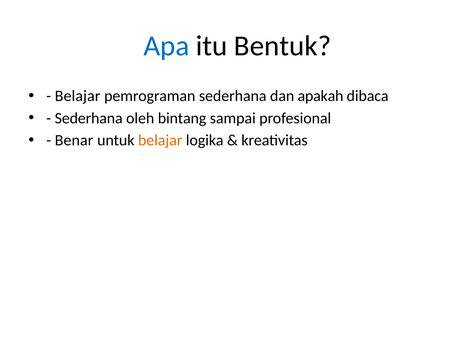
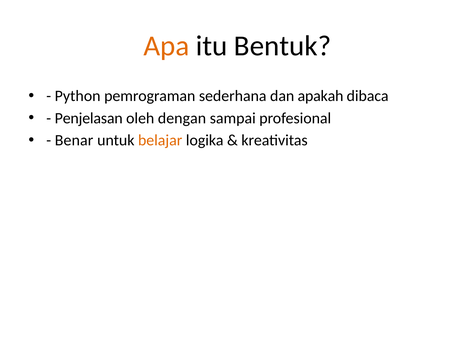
Apa colour: blue -> orange (166, 46)
Belajar: Belajar -> Python (78, 96)
Sederhana: Sederhana -> Penjelasan (89, 118)
bintang: bintang -> dengan (182, 118)
